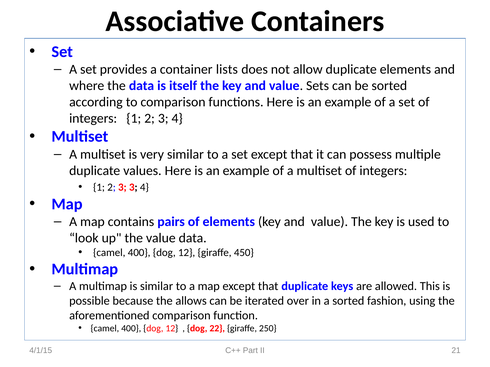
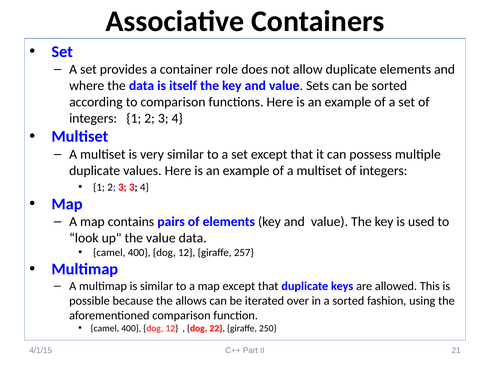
lists: lists -> role (227, 70)
450: 450 -> 257 (244, 253)
